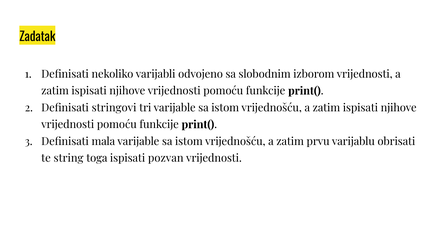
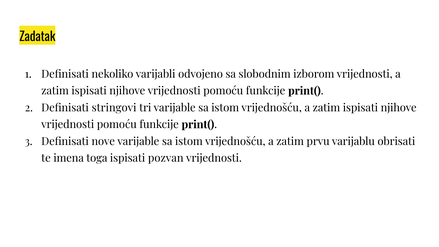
mala: mala -> nove (103, 141)
string: string -> imena (69, 158)
